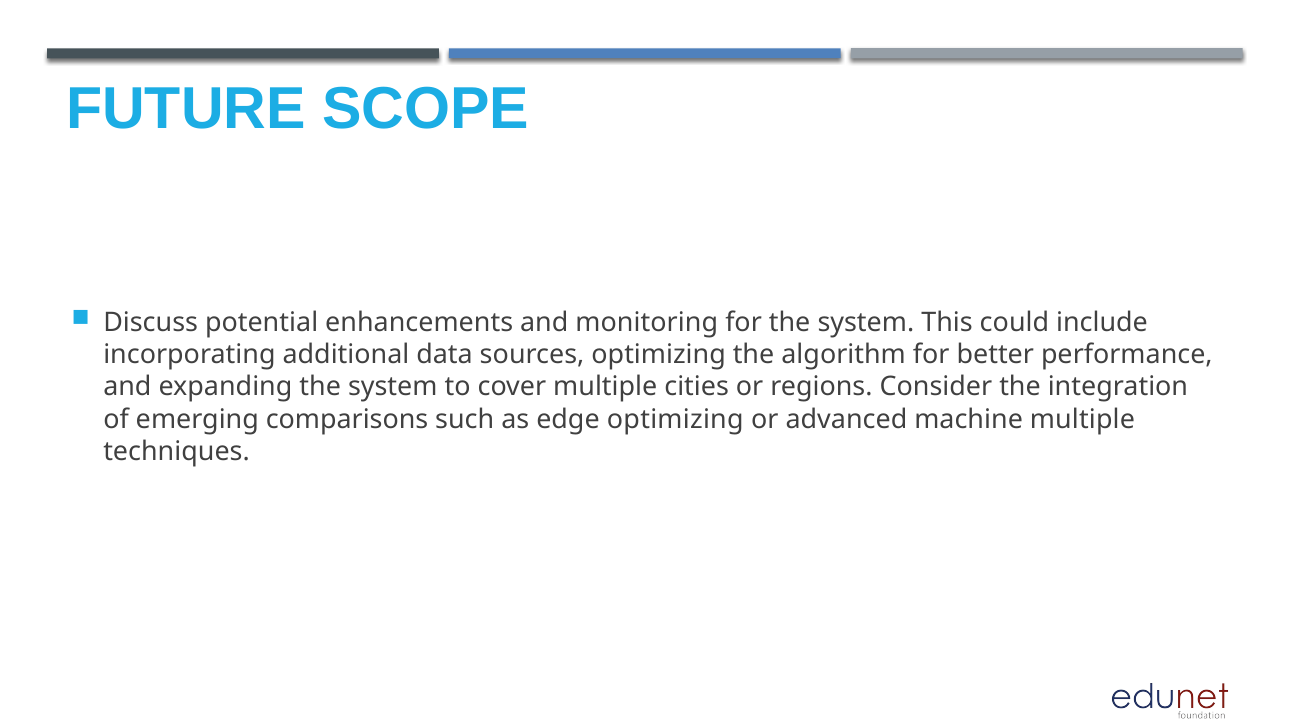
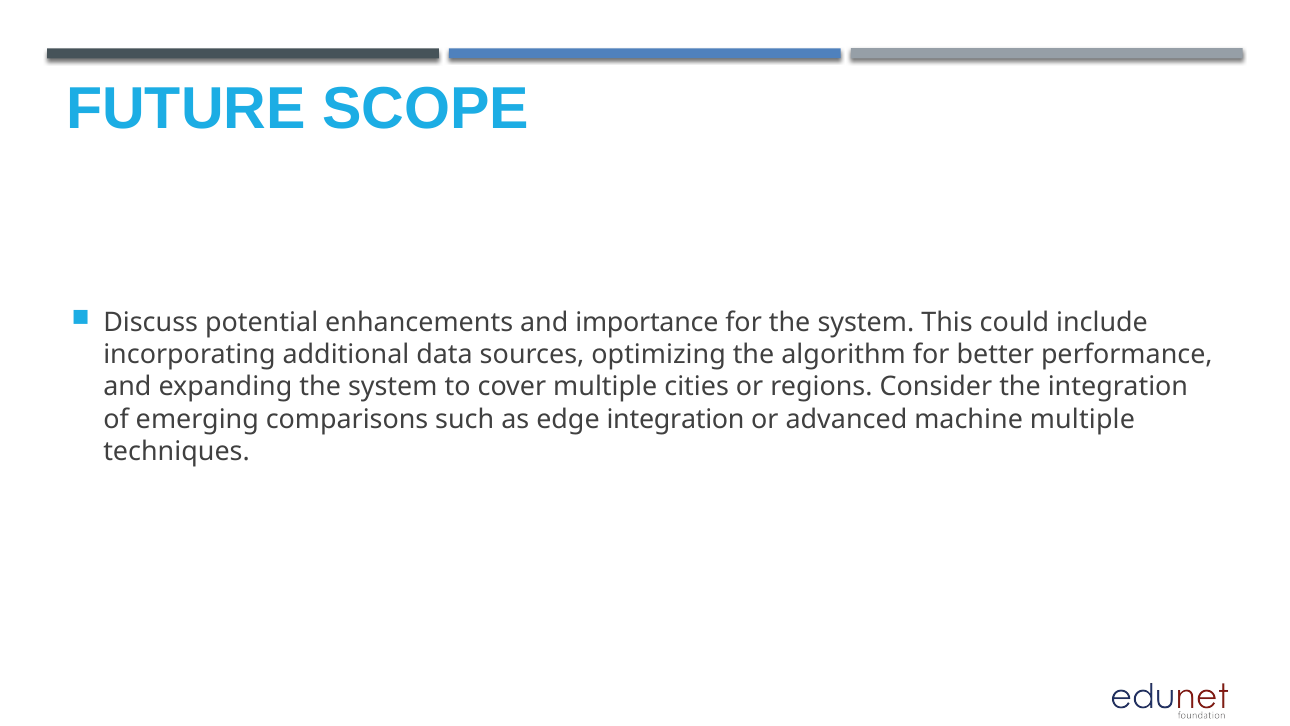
monitoring: monitoring -> importance (647, 322)
edge optimizing: optimizing -> integration (676, 419)
